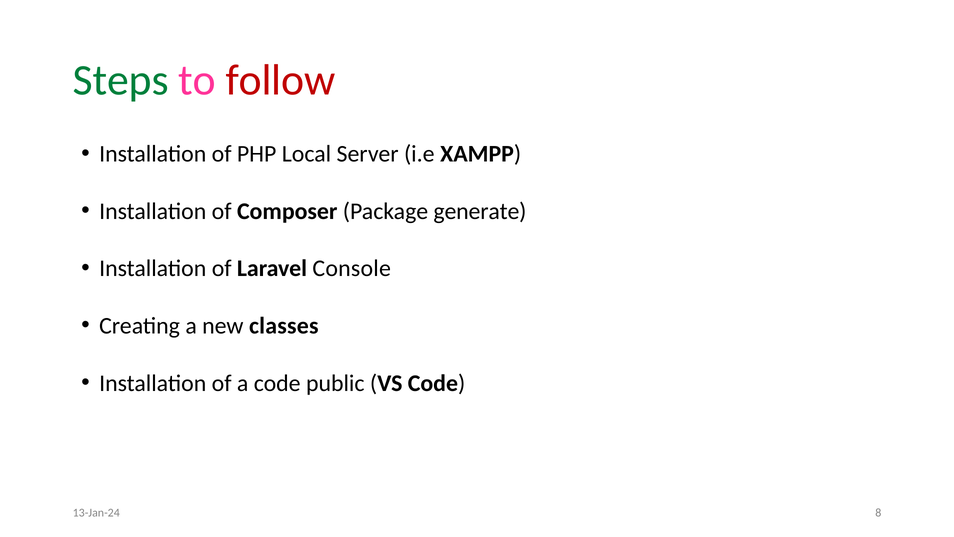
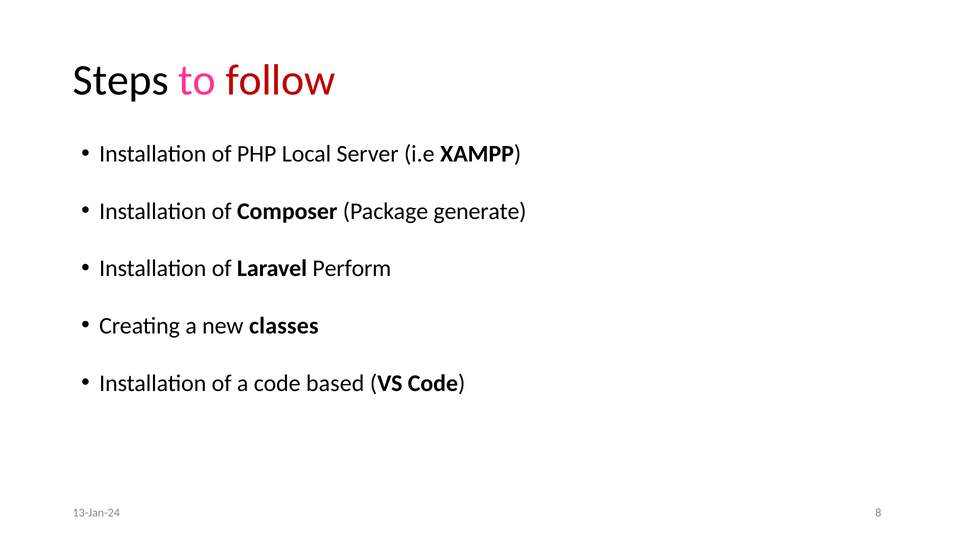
Steps colour: green -> black (121, 80)
Console: Console -> Perform (352, 268)
public: public -> based (335, 383)
